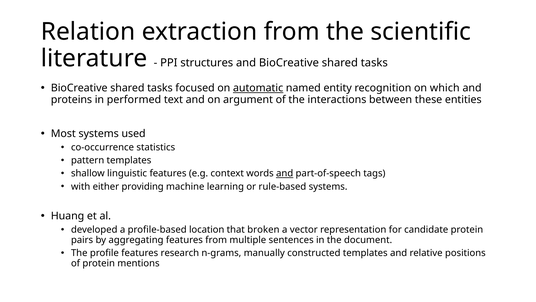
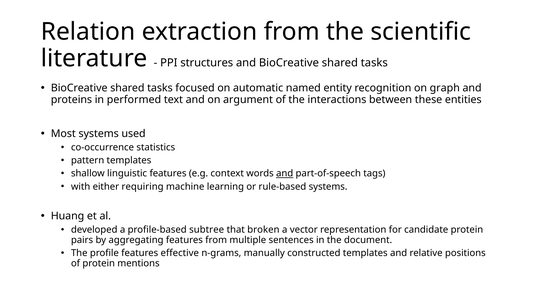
automatic underline: present -> none (258, 88)
which: which -> graph (445, 88)
providing: providing -> requiring (143, 186)
location: location -> subtree (207, 229)
research: research -> effective (180, 253)
